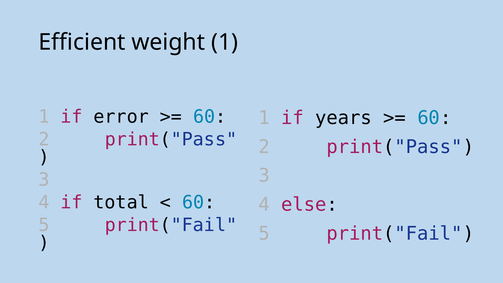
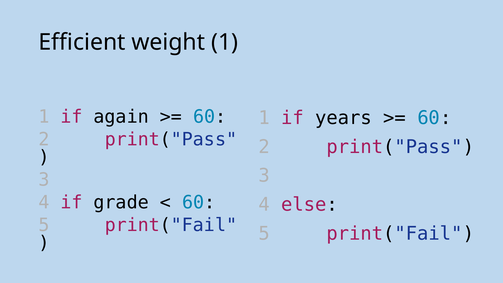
error: error -> again (121, 117)
total: total -> grade (121, 202)
